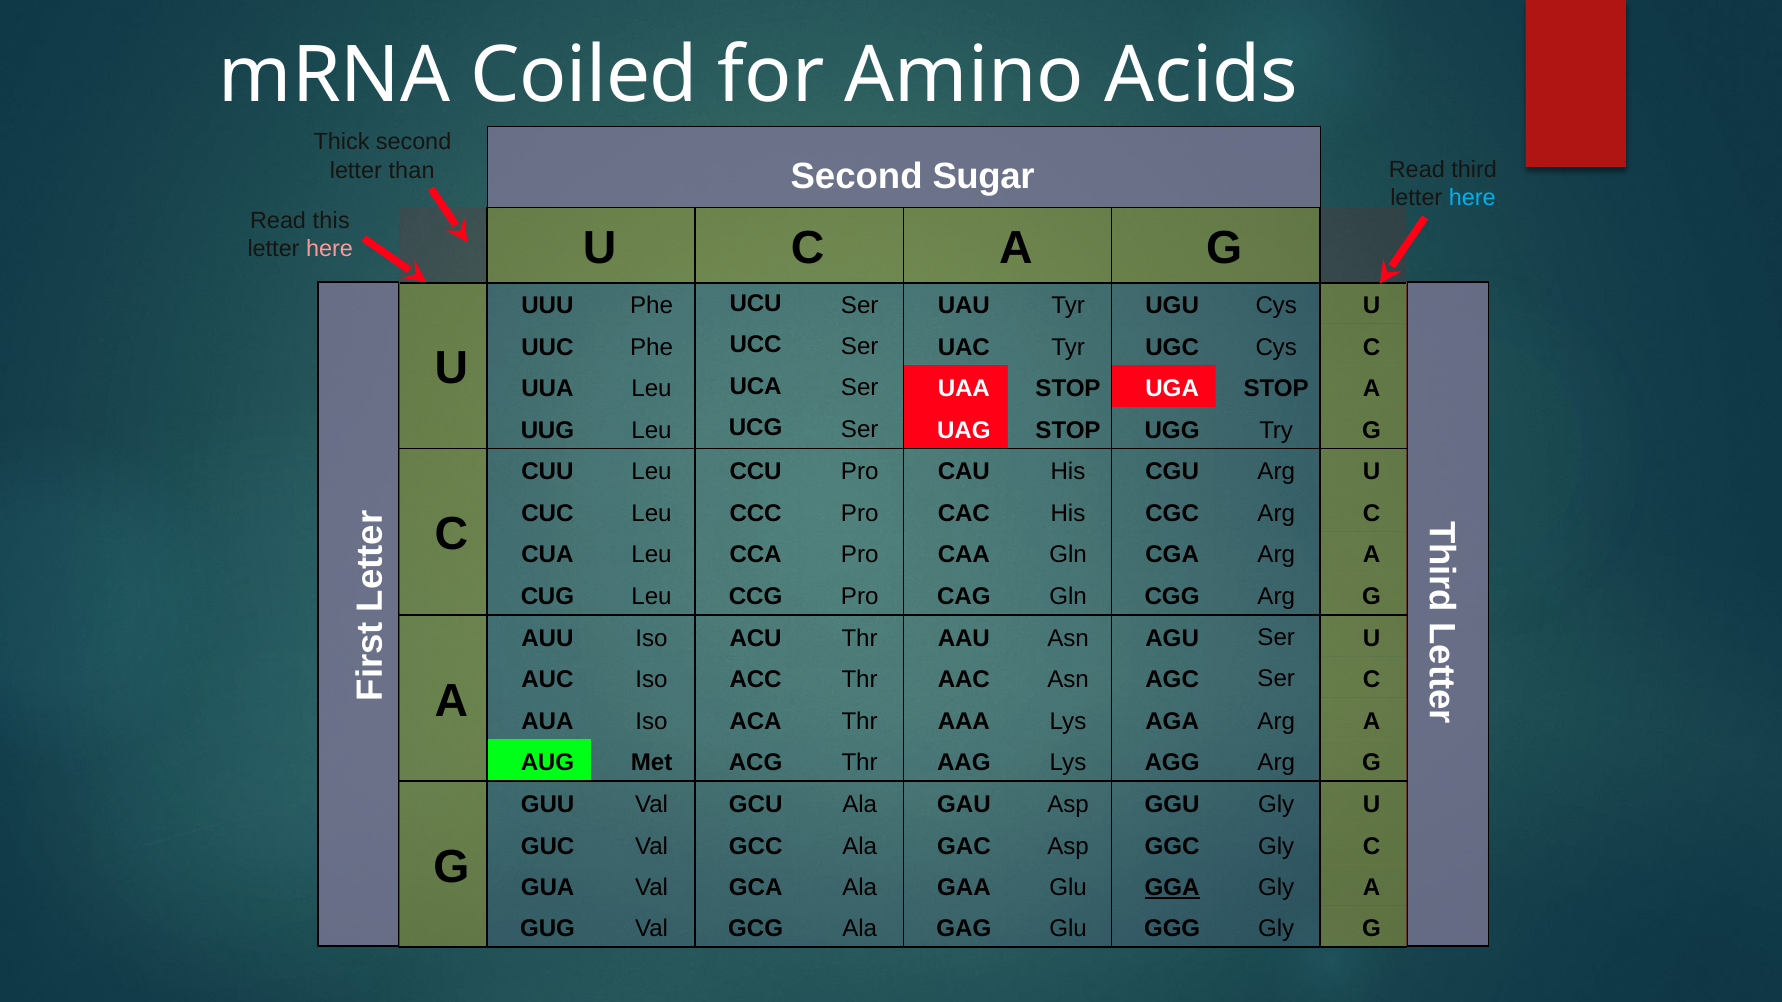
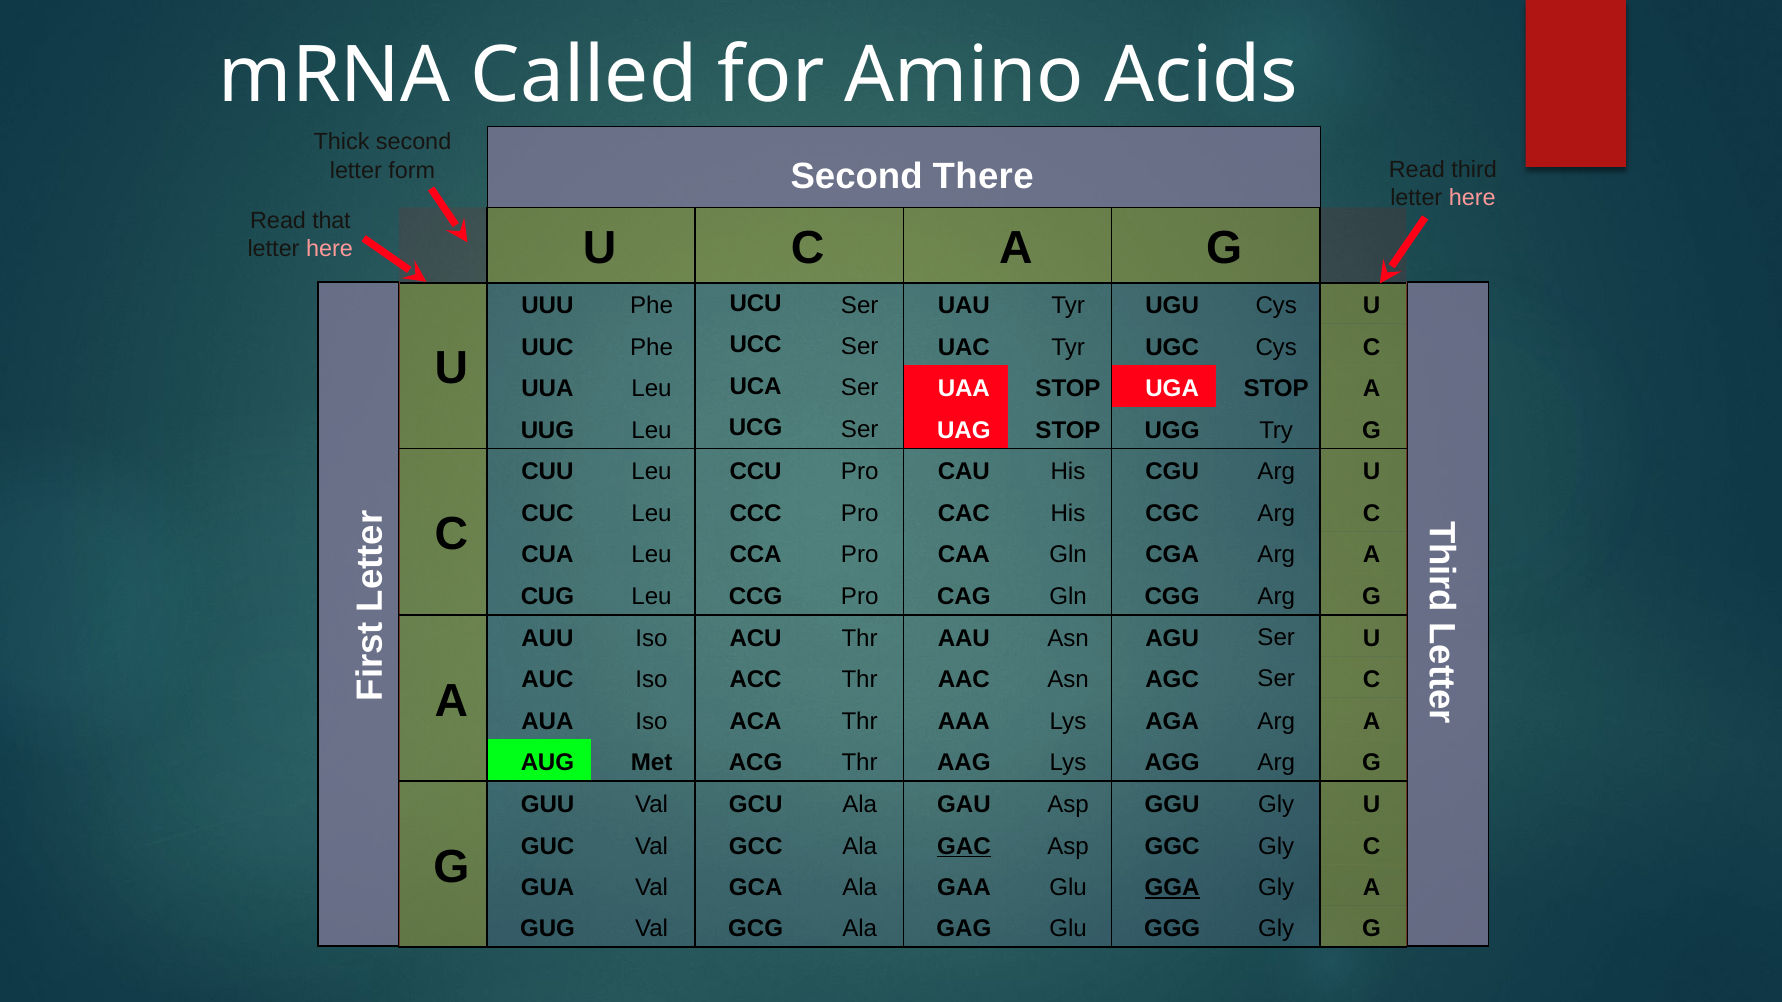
Coiled: Coiled -> Called (584, 76)
than: than -> form (412, 170)
Sugar: Sugar -> There (983, 177)
here colour: light blue -> pink (1472, 198)
this: this -> that (331, 221)
GAC underline: none -> present (964, 846)
